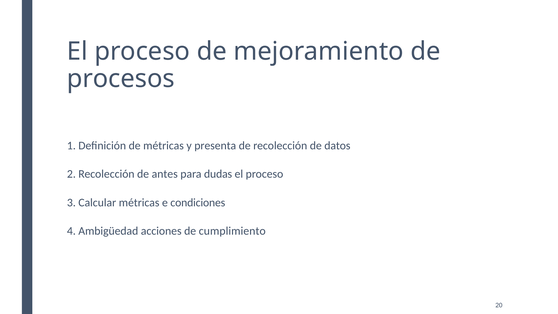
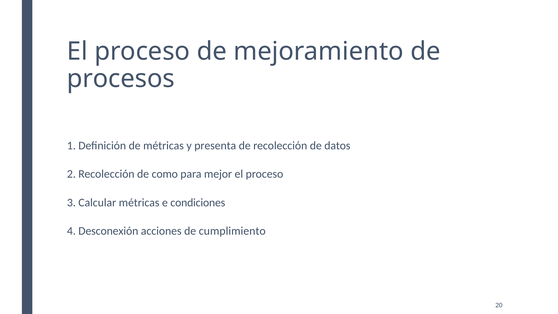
antes: antes -> como (165, 174)
dudas: dudas -> mejor (218, 174)
Ambigüedad: Ambigüedad -> Desconexión (108, 231)
